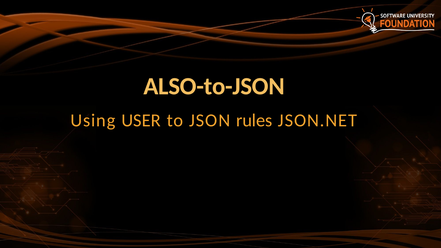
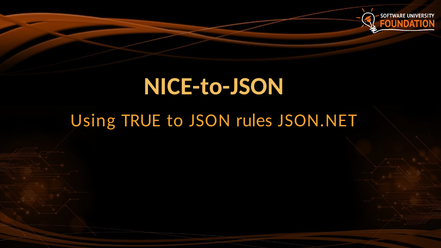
ALSO-to-JSON: ALSO-to-JSON -> NICE-to-JSON (214, 87)
USER: USER -> TRUE (141, 121)
